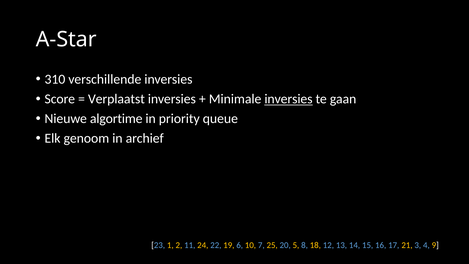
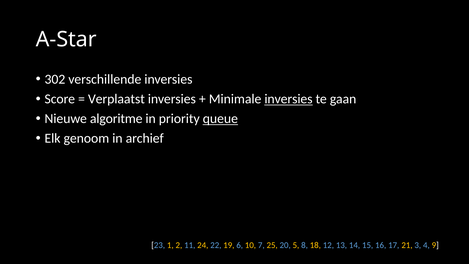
310: 310 -> 302 (55, 79)
algortime: algortime -> algoritme (116, 119)
queue underline: none -> present (220, 119)
